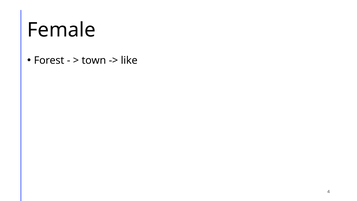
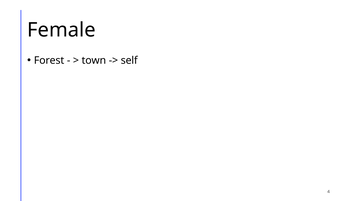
like: like -> self (129, 60)
